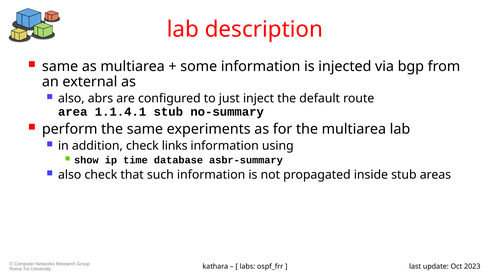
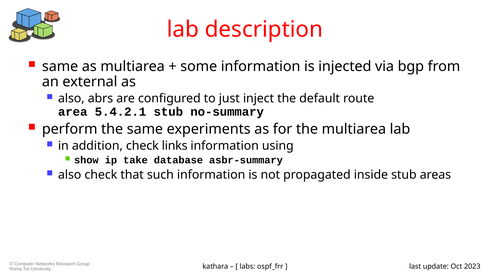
1.1.4.1: 1.1.4.1 -> 5.4.2.1 (121, 112)
time: time -> take (135, 160)
